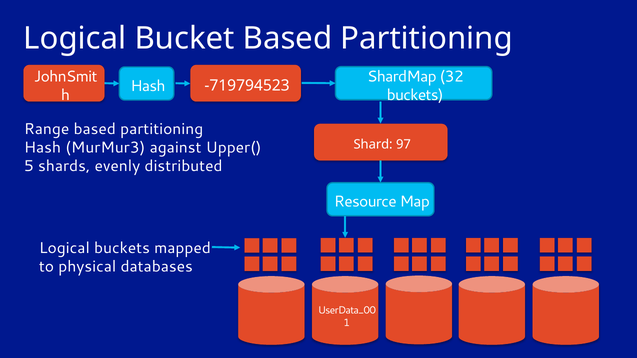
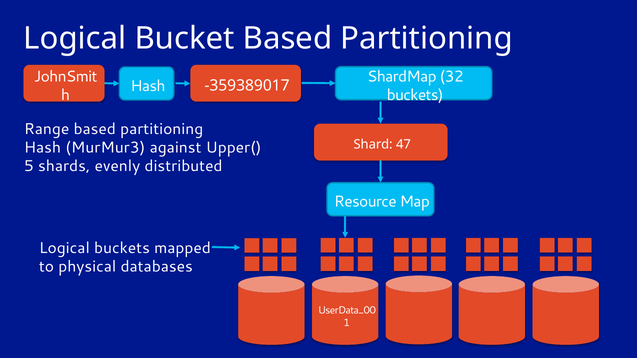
-719794523: -719794523 -> -359389017 (247, 86)
97: 97 -> 47 (403, 145)
